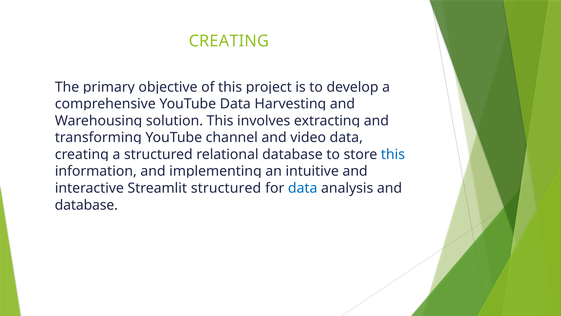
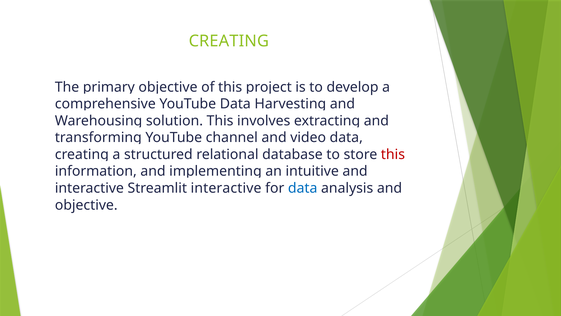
this colour: blue -> red (393, 154)
Streamlit structured: structured -> interactive (226, 188)
database: database -> objective (86, 205)
